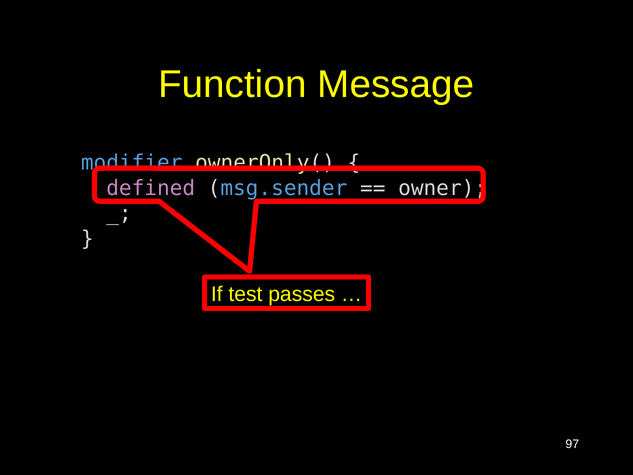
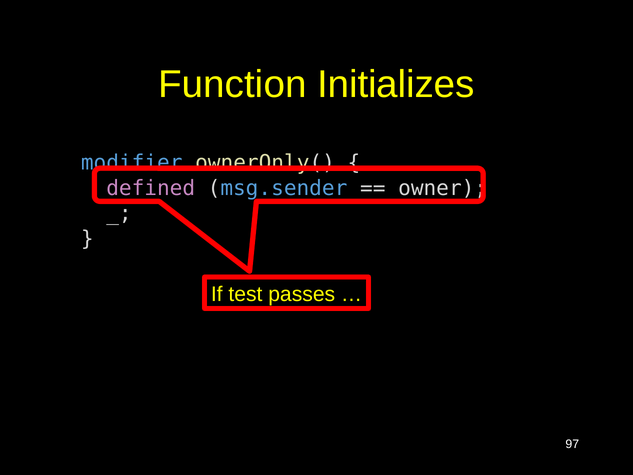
Message: Message -> Initializes (396, 84)
